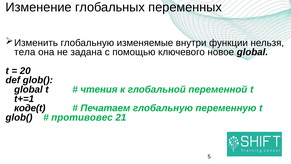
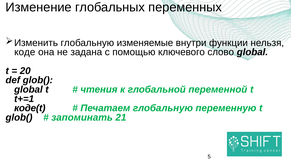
тела: тела -> коде (25, 52)
новое: новое -> слово (221, 52)
противовес: противовес -> запоминать (82, 117)
